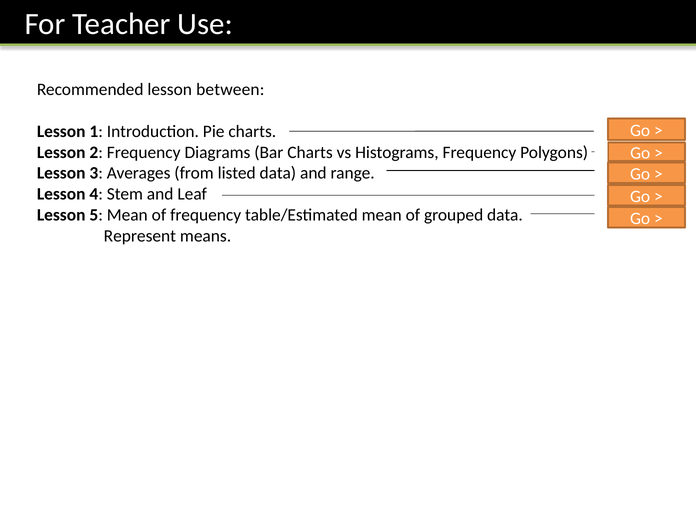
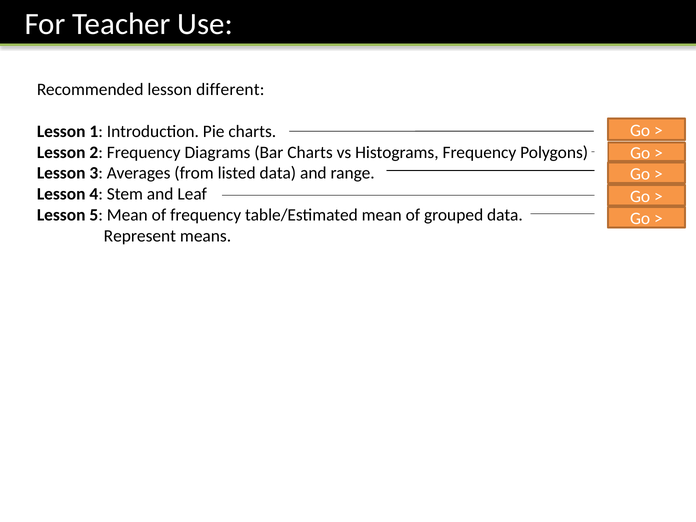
between: between -> different (230, 90)
